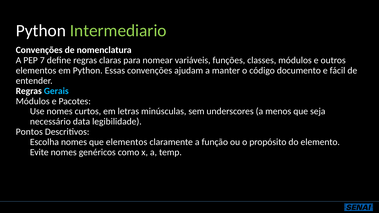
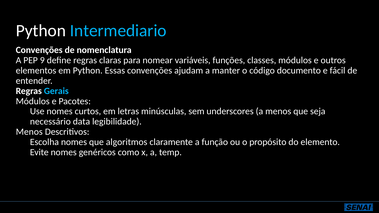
Intermediario colour: light green -> light blue (118, 31)
7: 7 -> 9 (42, 60)
Pontos: Pontos -> Menos (29, 132)
que elementos: elementos -> algoritmos (127, 142)
